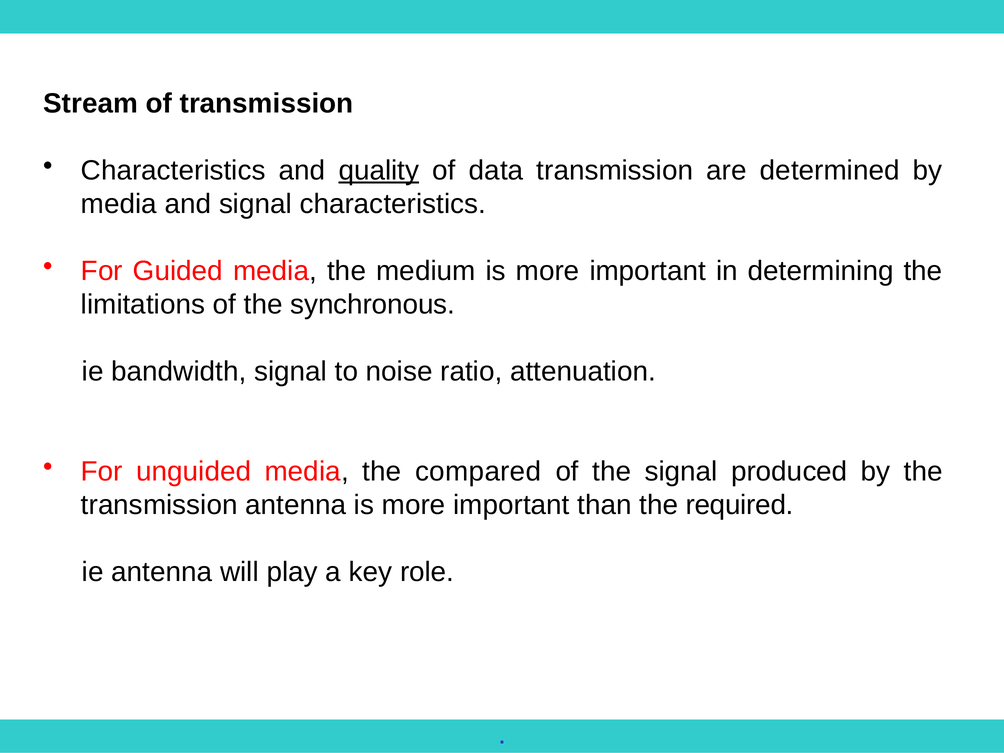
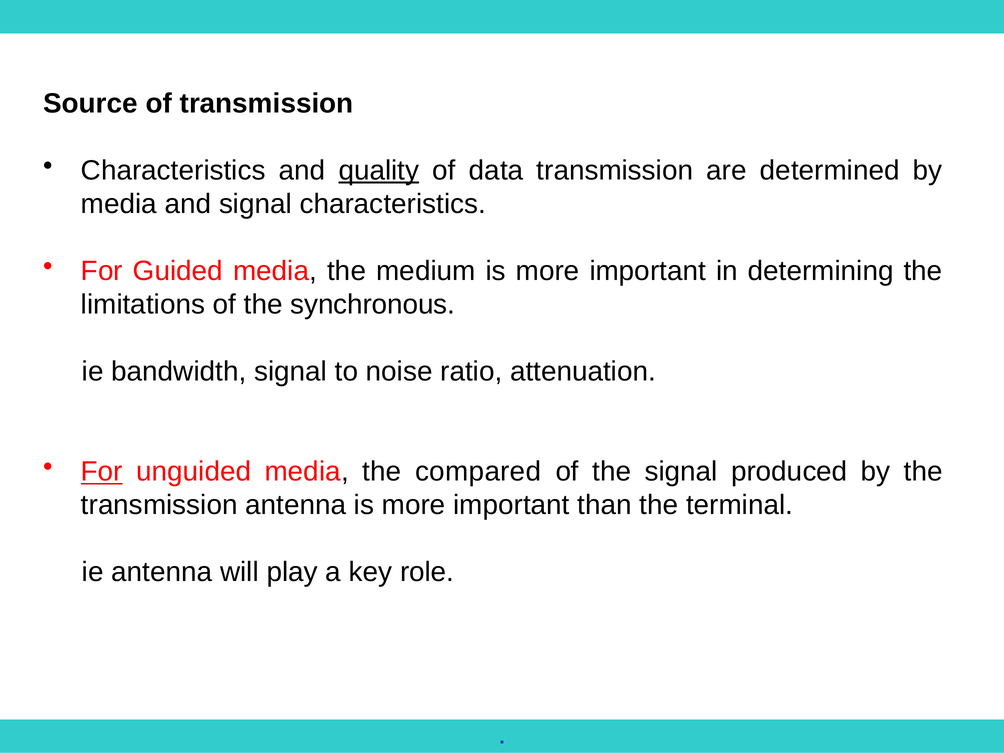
Stream: Stream -> Source (91, 103)
For underline: none -> present (102, 472)
required: required -> terminal (740, 505)
